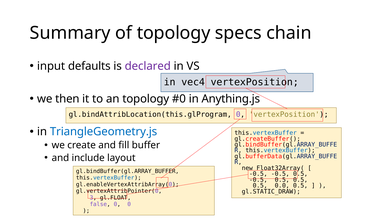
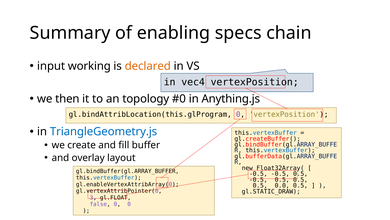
of topology: topology -> enabling (173, 33)
defaults: defaults -> working (89, 66)
declared colour: purple -> orange (148, 66)
include: include -> overlay (88, 157)
